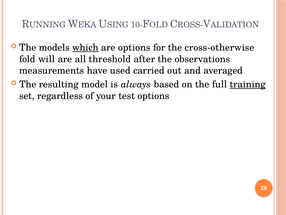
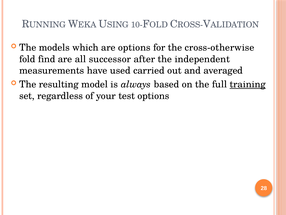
which underline: present -> none (85, 47)
will: will -> find (47, 59)
threshold: threshold -> successor (110, 59)
observations: observations -> independent (202, 59)
